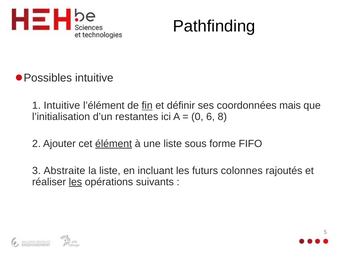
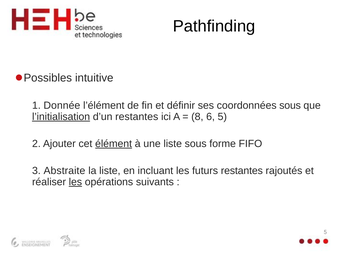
1 Intuitive: Intuitive -> Donnée (62, 106)
fin underline: present -> none (147, 106)
coordonnées mais: mais -> sous (290, 106)
l’initialisation underline: none -> present (61, 117)
0: 0 -> 8 (197, 117)
6 8: 8 -> 5 (222, 117)
futurs colonnes: colonnes -> restantes (242, 171)
